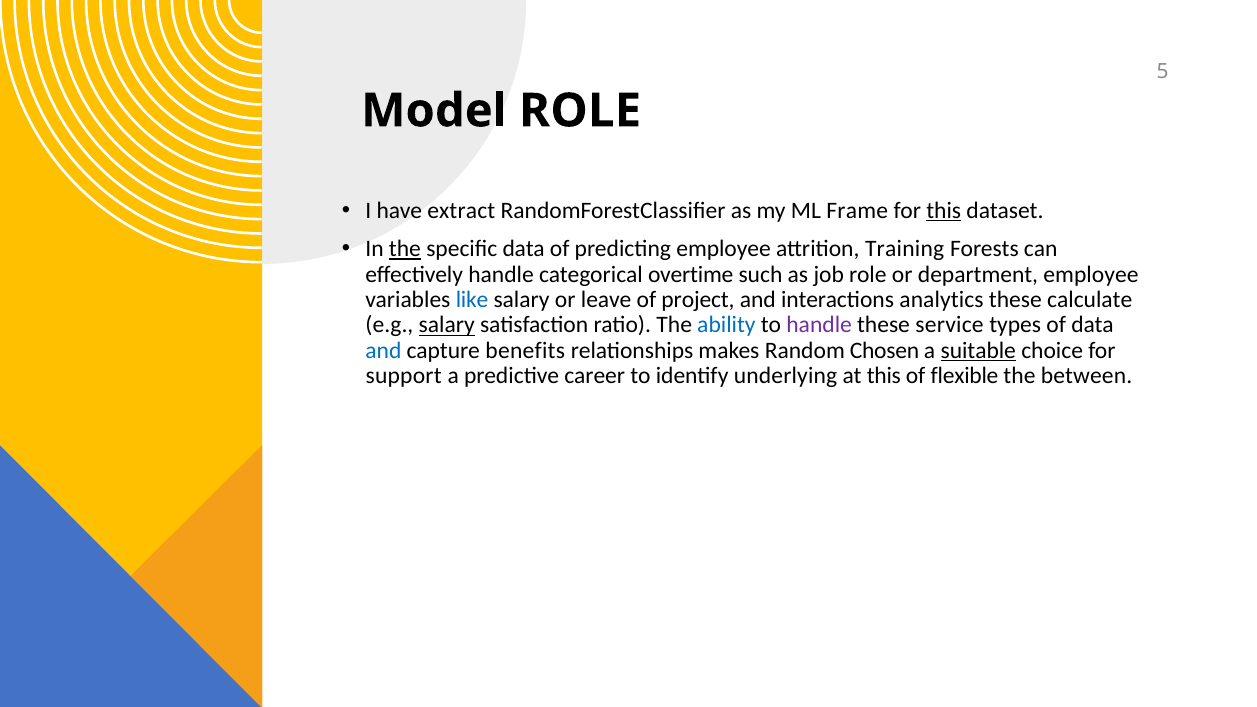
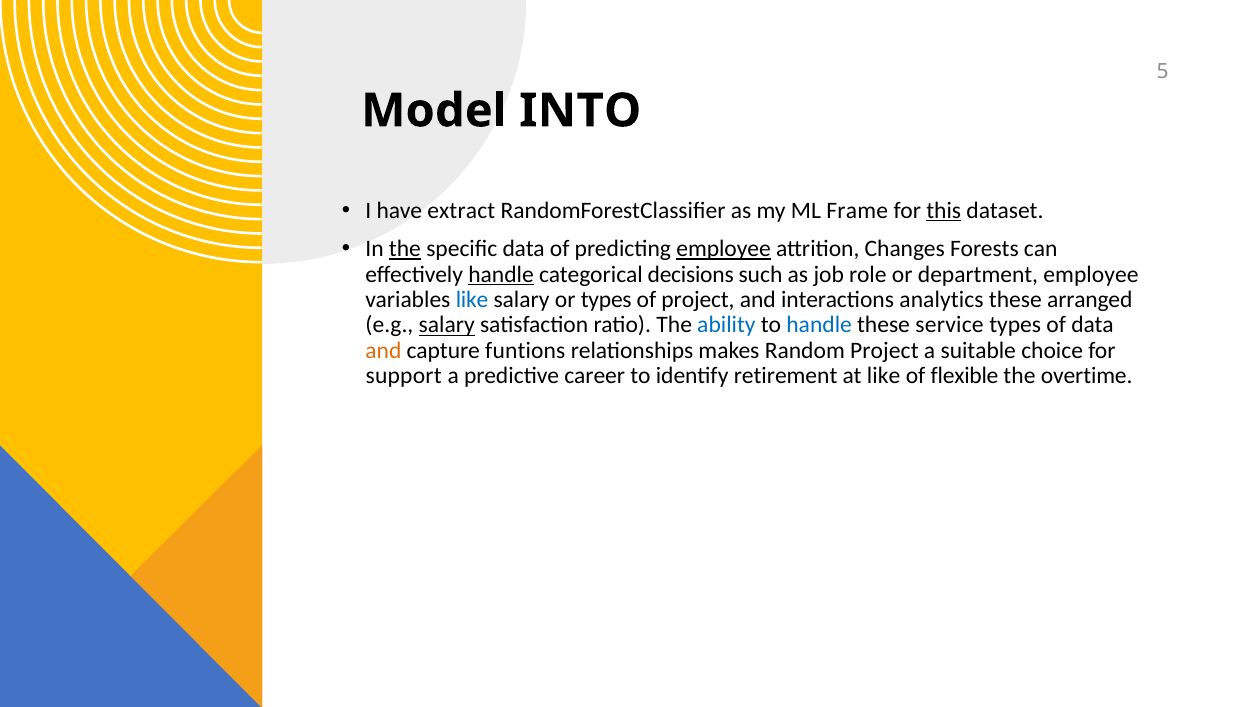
Model ROLE: ROLE -> INTO (580, 111)
employee underline: none -> present (724, 249)
Training: Training -> Changes (905, 249)
handle underline: none -> present (501, 274)
overtime: overtime -> decisions (691, 274)
or leave: leave -> types (606, 300)
calculate: calculate -> arranged (1090, 300)
handle colour: purple -> blue (819, 325)
and colour: blue -> orange (383, 351)
benefits: benefits -> funtions (525, 351)
Random Chosen: Chosen -> Project (884, 351)
suitable underline: present -> none (978, 351)
underlying: underlying -> retirement (786, 376)
at this: this -> like (884, 376)
between: between -> overtime (1087, 376)
